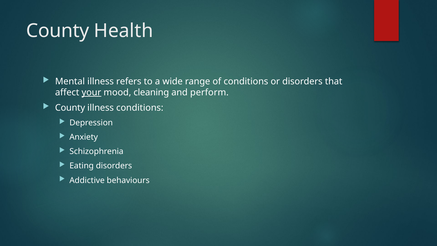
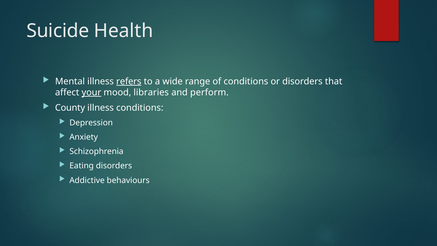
County: County -> Suicide (58, 31)
refers underline: none -> present (129, 81)
cleaning: cleaning -> libraries (151, 92)
